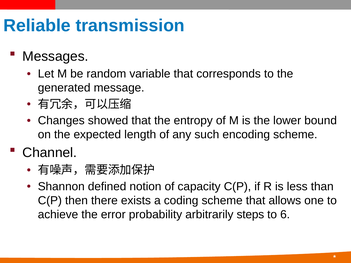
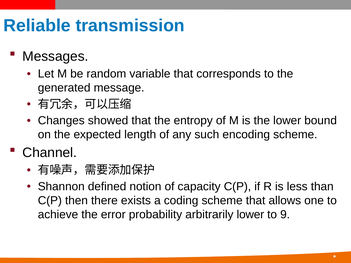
arbitrarily steps: steps -> lower (250, 215)
6: 6 -> 9 (285, 215)
